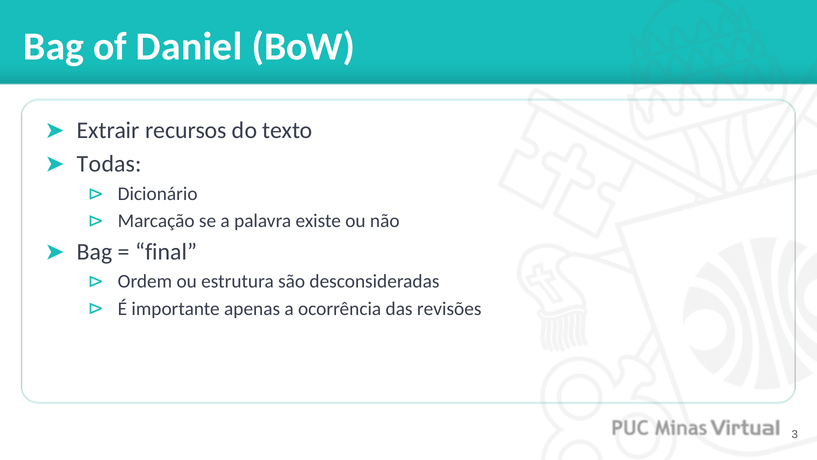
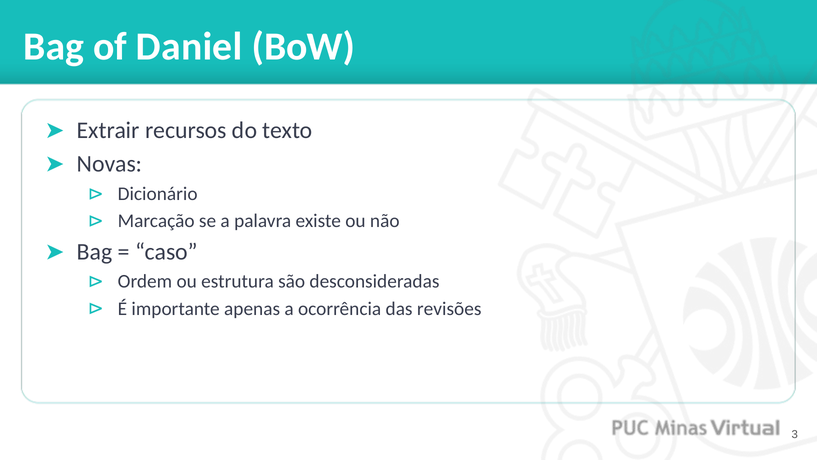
Todas: Todas -> Novas (110, 164)
final: final -> caso (166, 251)
